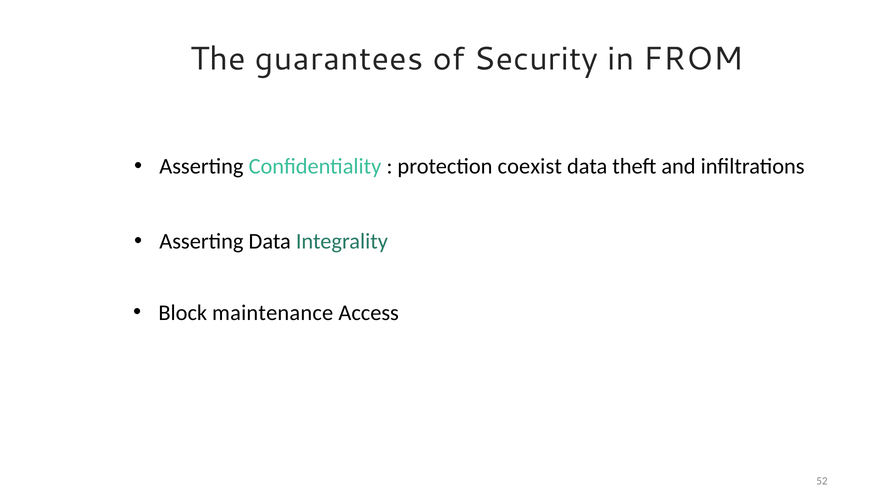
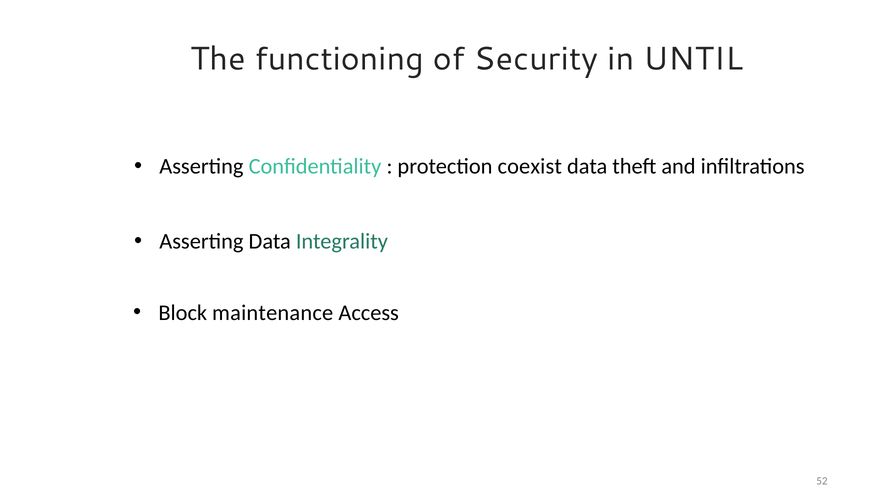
guarantees: guarantees -> functioning (339, 59)
FROM: FROM -> UNTIL (693, 59)
